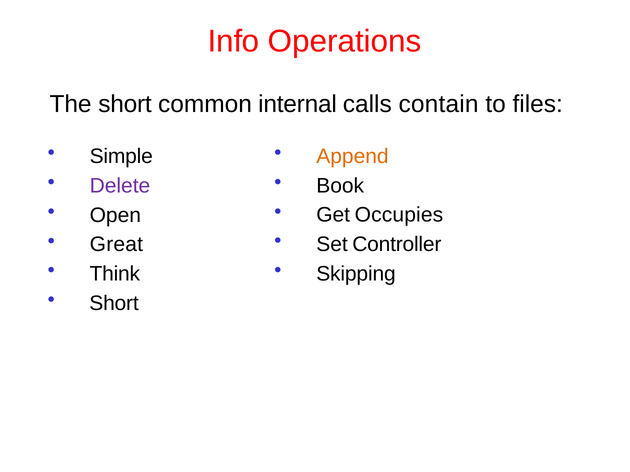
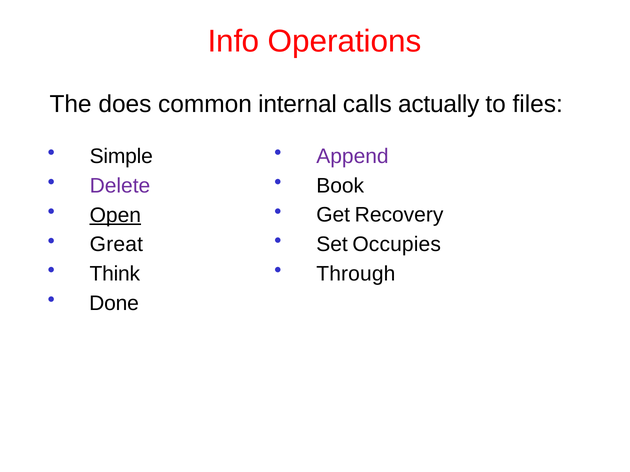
The short: short -> does (125, 104)
contain: contain -> actually (439, 104)
Append colour: orange -> purple (352, 156)
Occupies: Occupies -> Recovery (399, 215)
Open underline: none -> present (115, 215)
Controller: Controller -> Occupies (397, 245)
Skipping: Skipping -> Through (356, 274)
Short: Short -> Done (114, 304)
